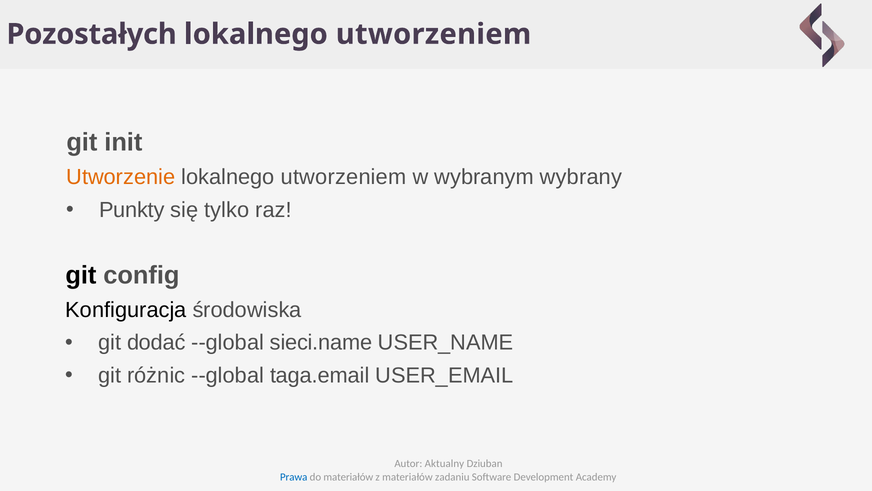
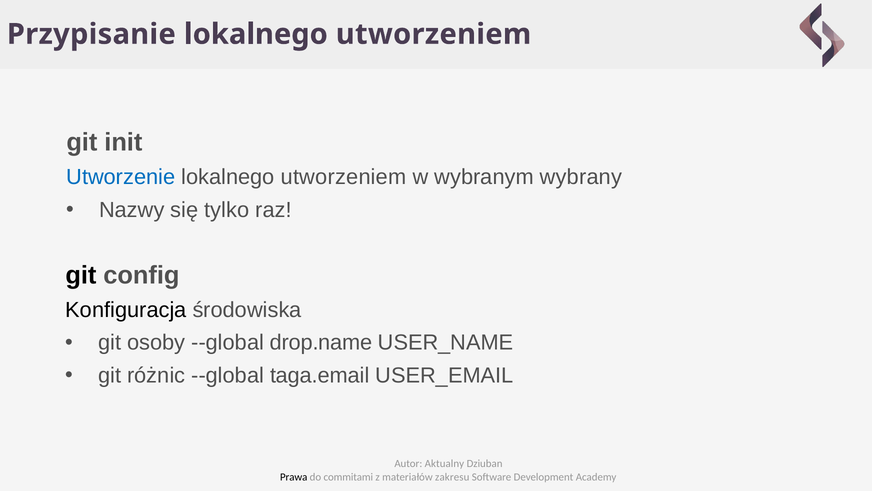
Pozostałych: Pozostałych -> Przypisanie (91, 34)
Utworzenie colour: orange -> blue (121, 177)
Punkty: Punkty -> Nazwy (132, 210)
dodać: dodać -> osoby (156, 342)
sieci.name: sieci.name -> drop.name (321, 342)
Prawa colour: blue -> black (294, 476)
do materiałów: materiałów -> commitami (348, 476)
zadaniu: zadaniu -> zakresu (452, 476)
